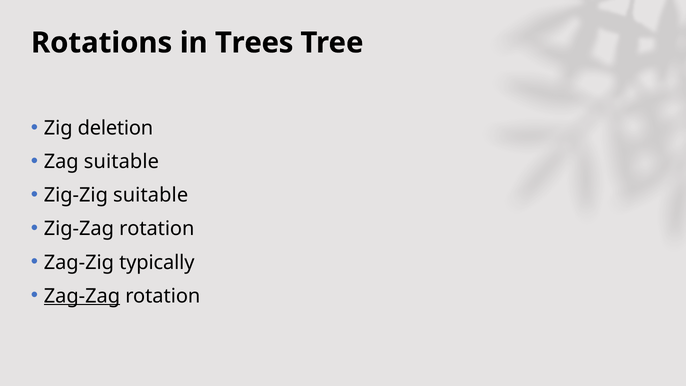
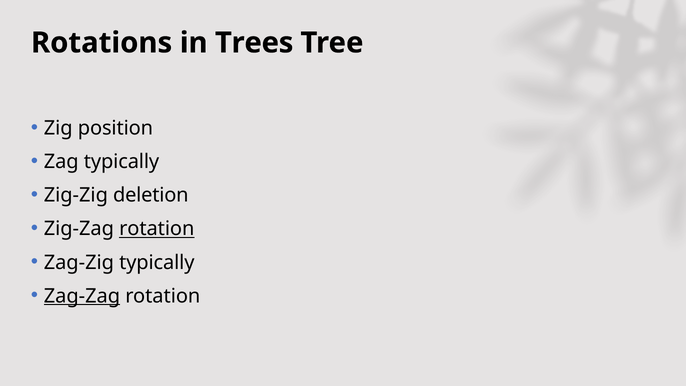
deletion: deletion -> position (115, 128)
Zag suitable: suitable -> typically (122, 162)
Zig-Zig suitable: suitable -> deletion (151, 195)
rotation underline: none -> present (157, 229)
